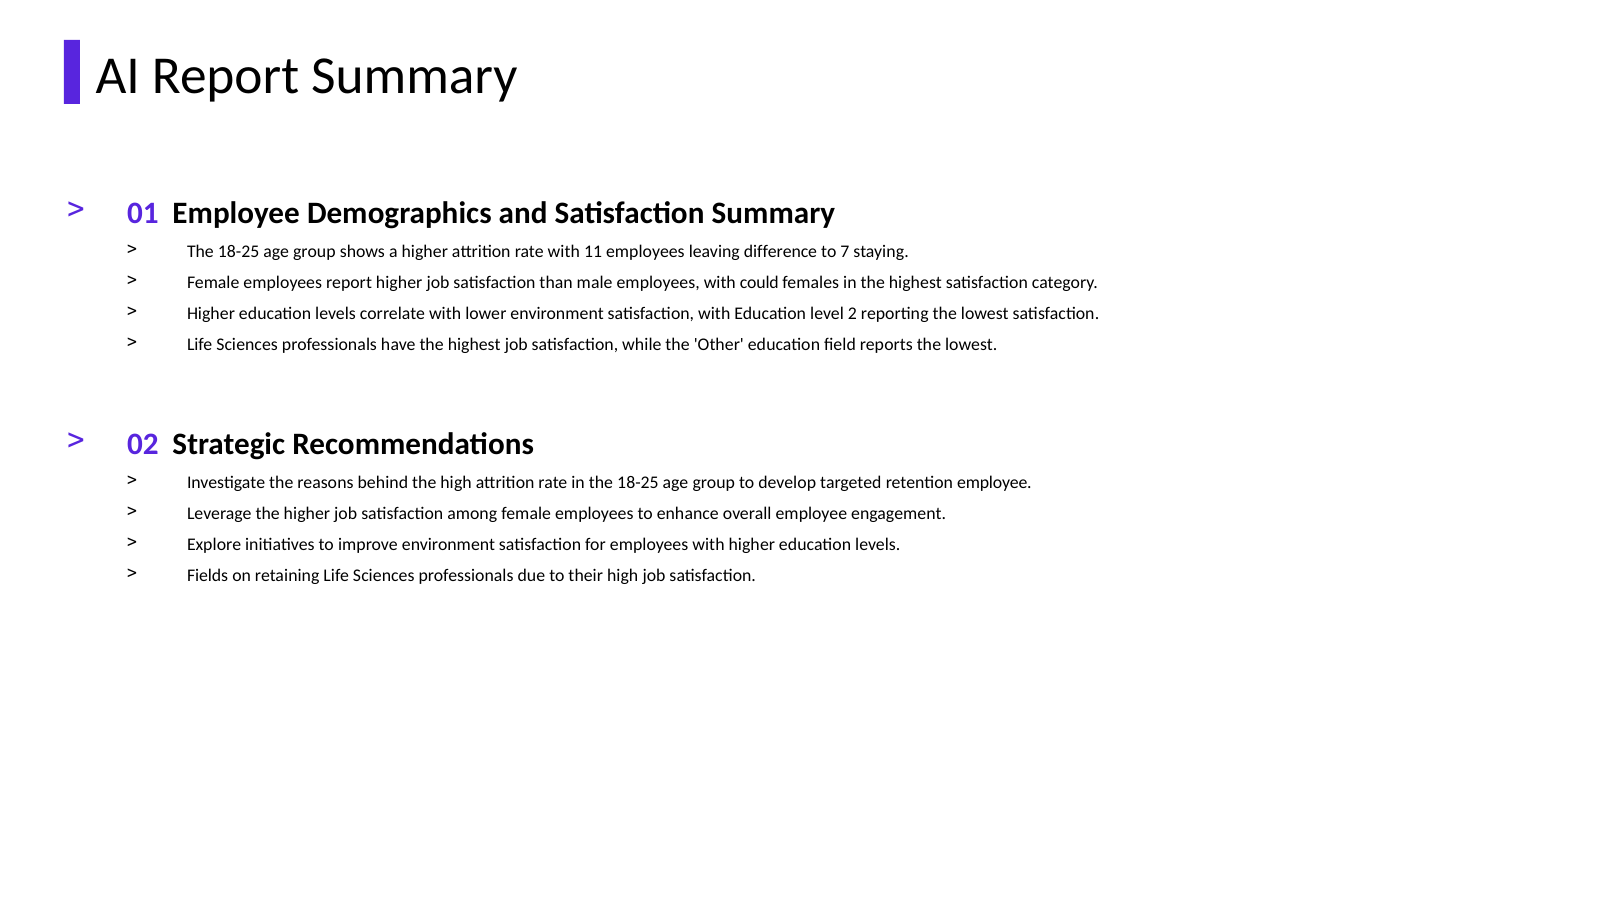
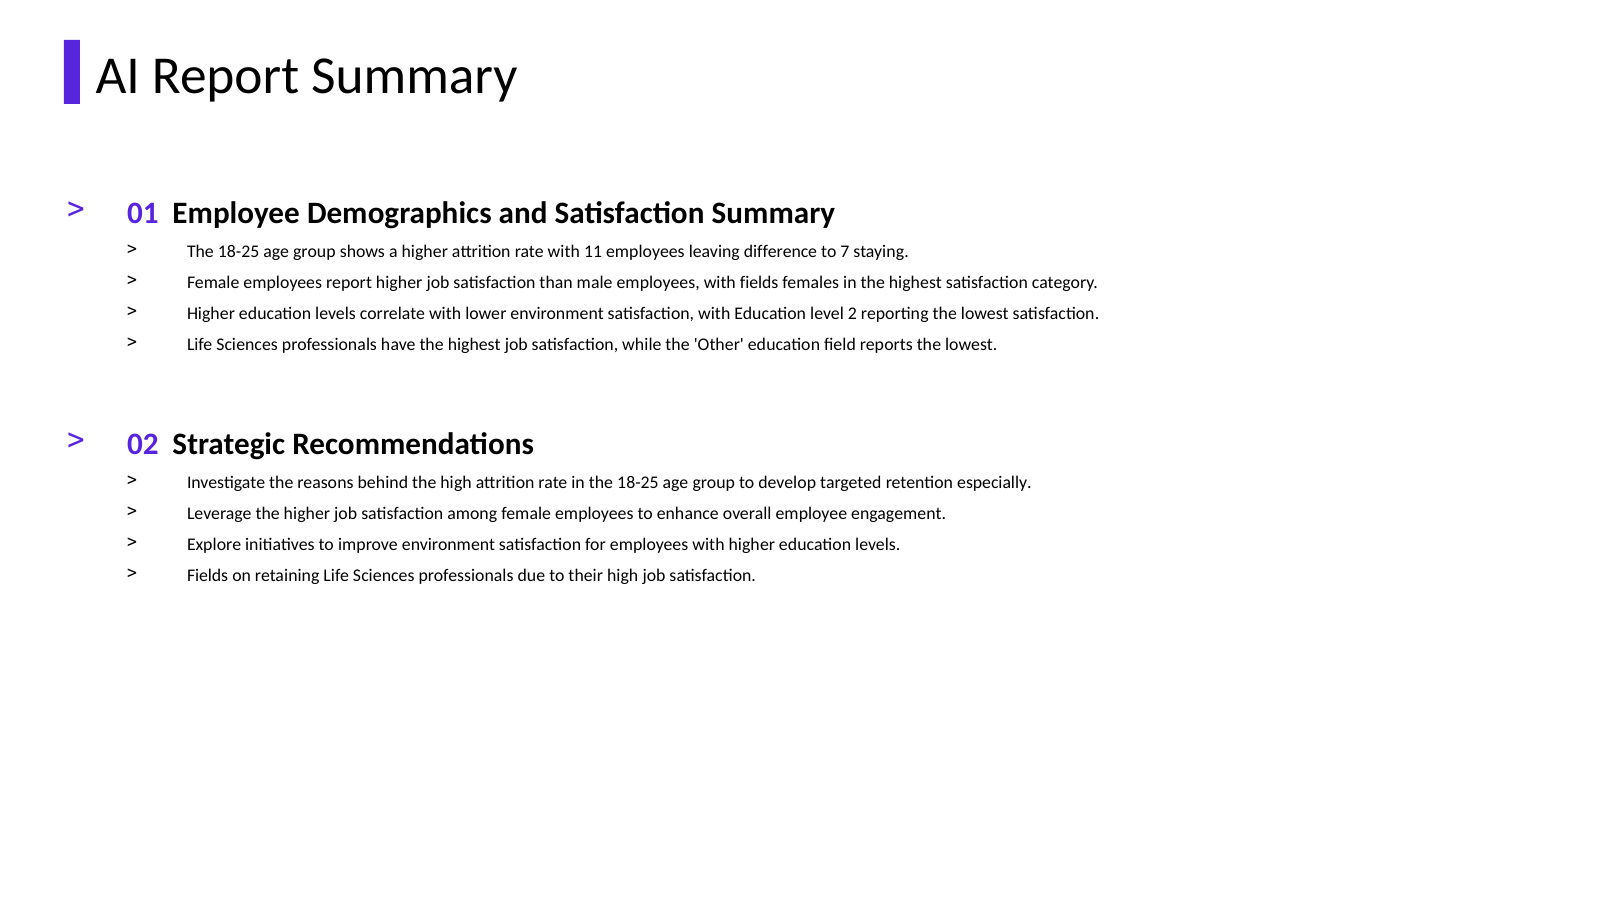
with could: could -> fields (759, 283)
retention employee: employee -> especially (994, 483)
